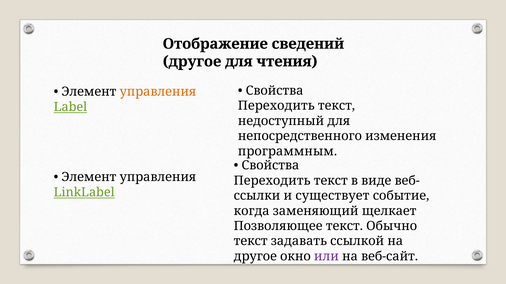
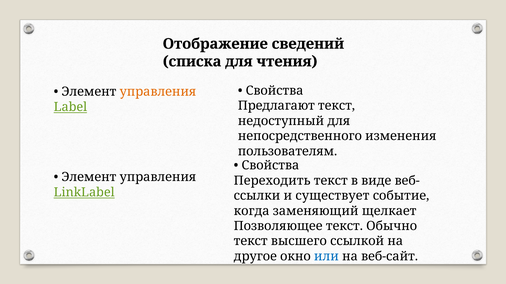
другое: другое -> списка (192, 62)
Переходить: Переходить -> Предлагают (276, 106)
программным: программным -> пользователям (288, 152)
задавать: задавать -> высшего (299, 242)
или colour: purple -> blue (326, 257)
